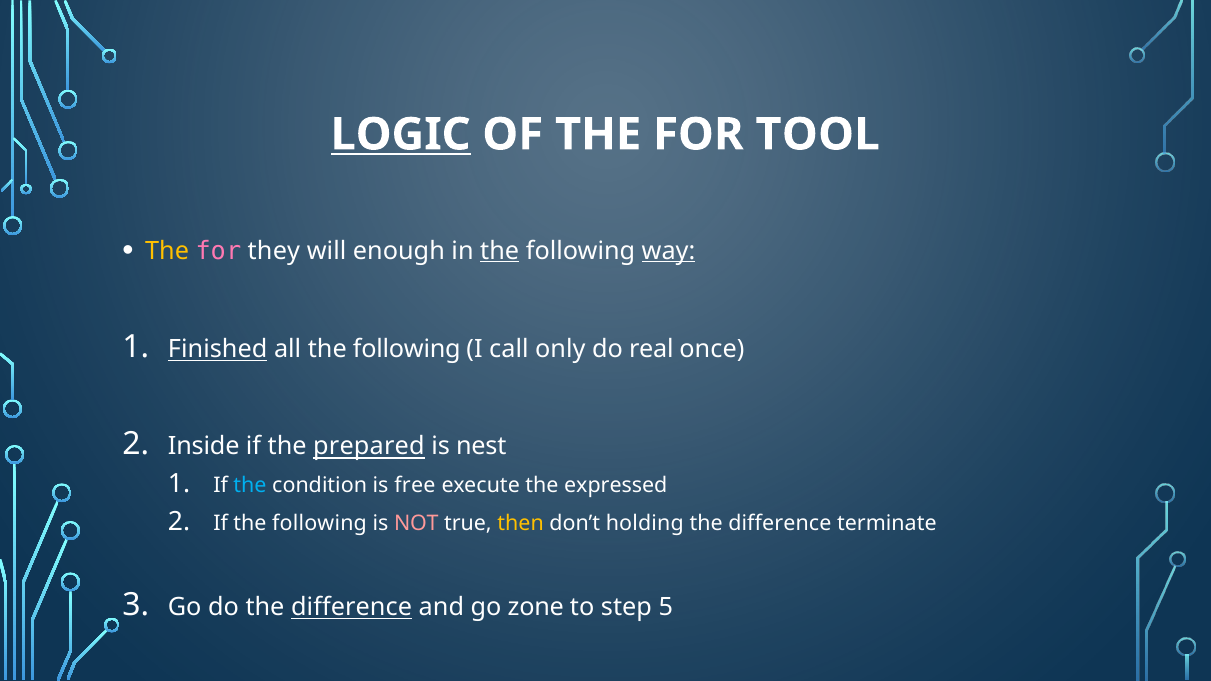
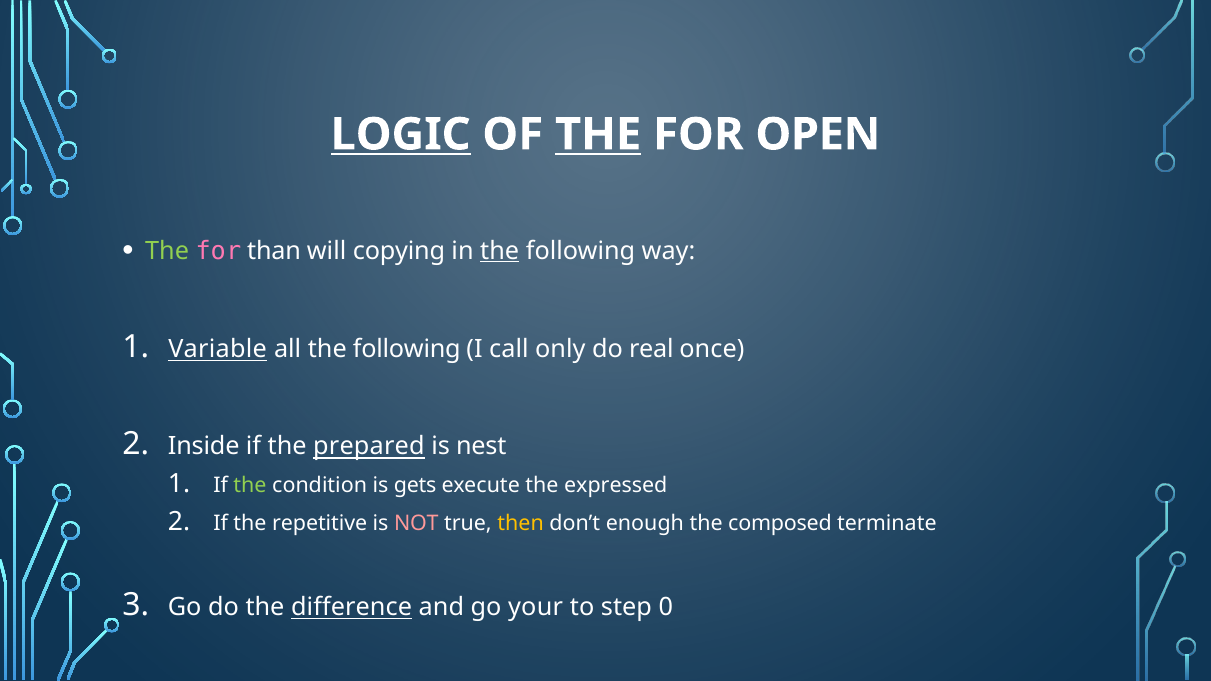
THE underline: none -> present (598, 135)
TOOL: TOOL -> OPEN (818, 135)
The colour: yellow -> light green (167, 251)
they: they -> than (274, 251)
enough: enough -> copying (399, 251)
way underline: present -> none (669, 251)
Finished: Finished -> Variable (218, 349)
the colour: light blue -> light green (250, 486)
free: free -> gets (415, 486)
If the following: following -> repetitive (320, 523)
holding: holding -> enough (645, 523)
difference: difference -> composed (780, 523)
zone: zone -> your (536, 607)
5: 5 -> 0 (666, 607)
